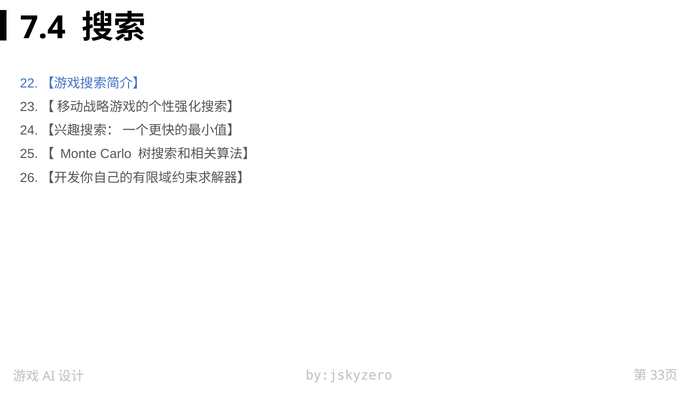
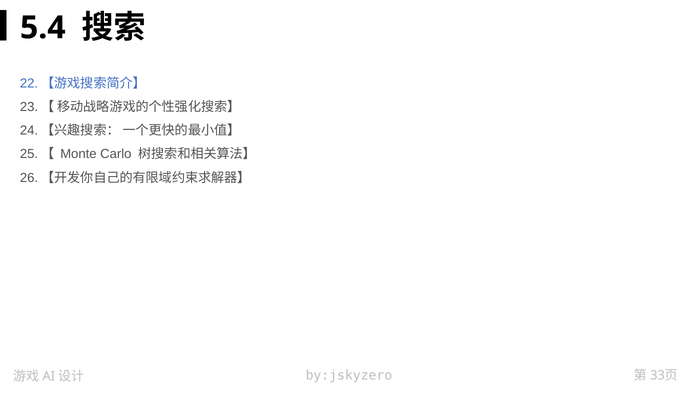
7.4: 7.4 -> 5.4 (43, 28)
